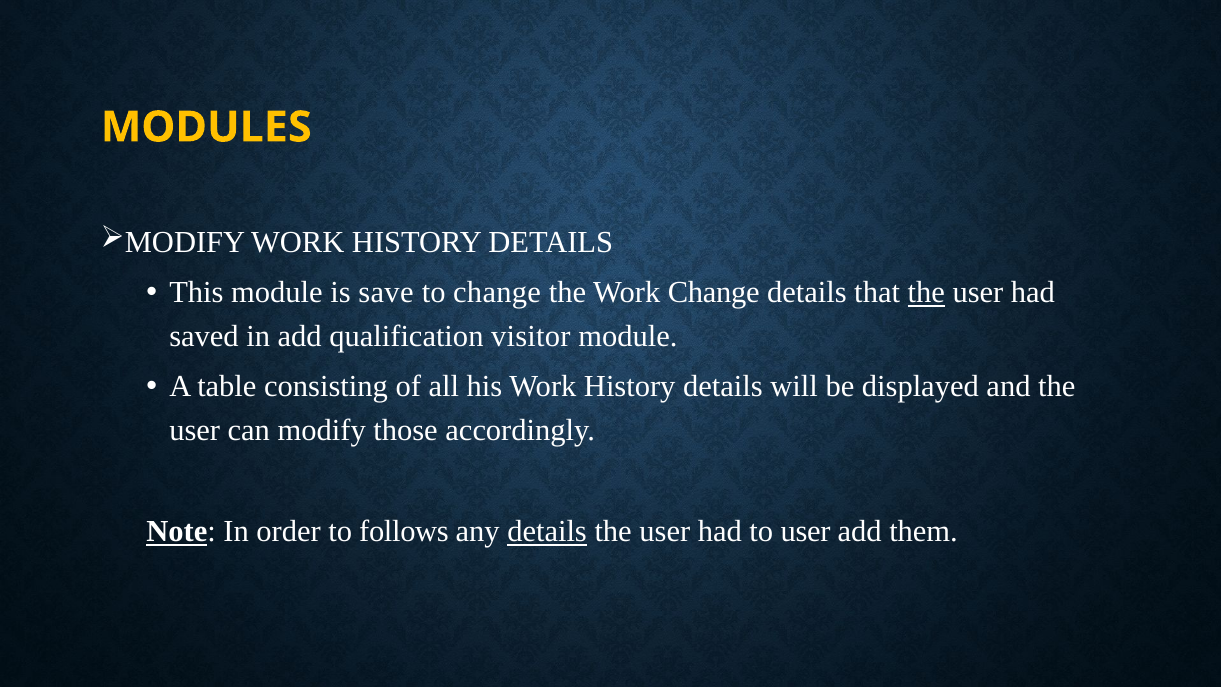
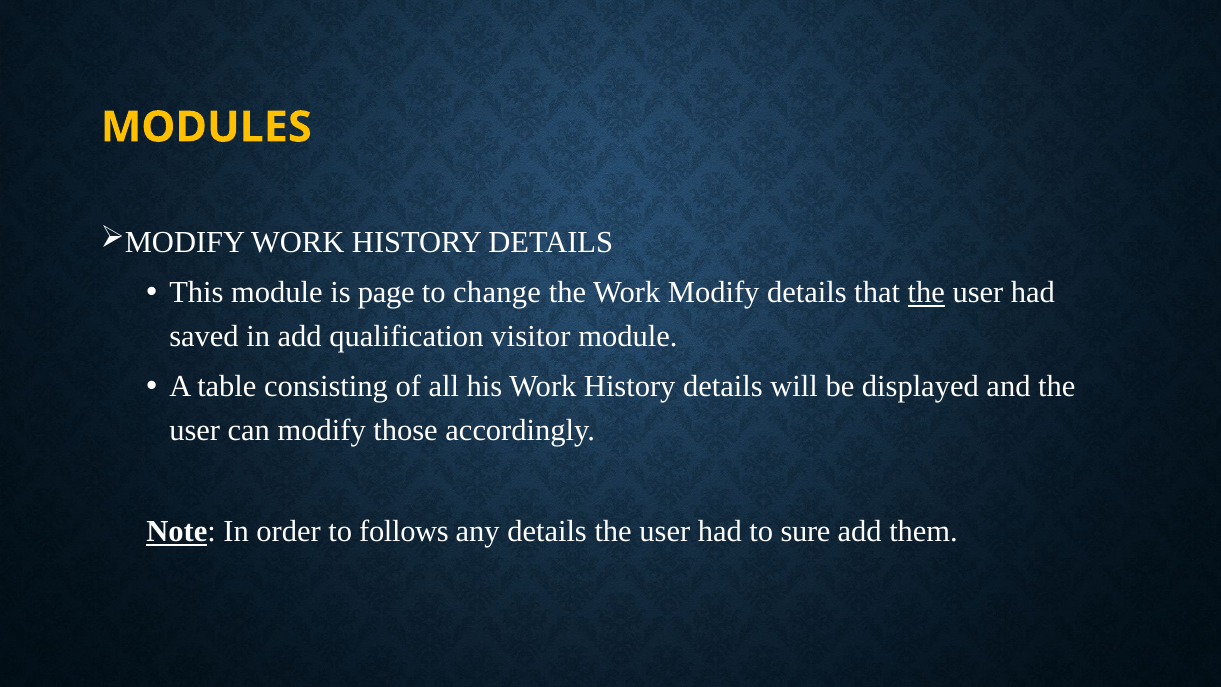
save: save -> page (386, 293)
Work Change: Change -> Modify (714, 293)
details underline: present -> none (547, 531)
to user: user -> sure (806, 531)
